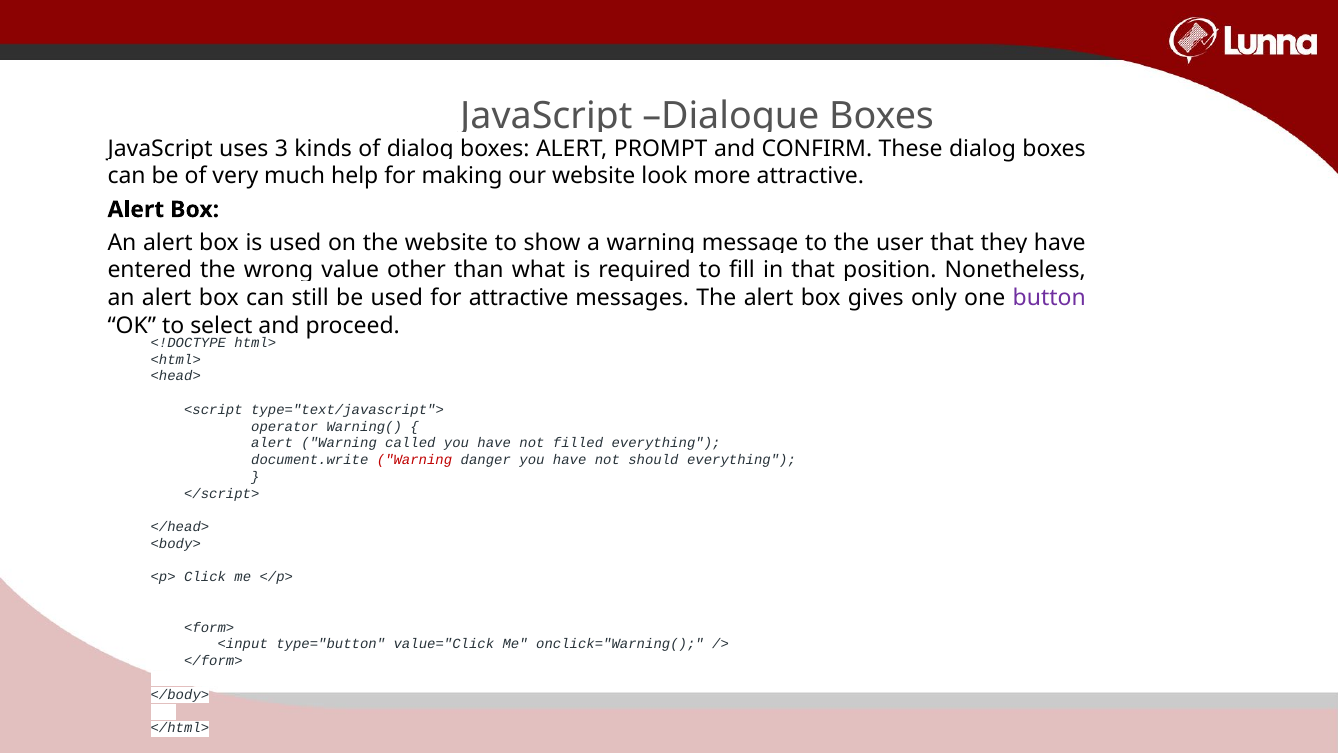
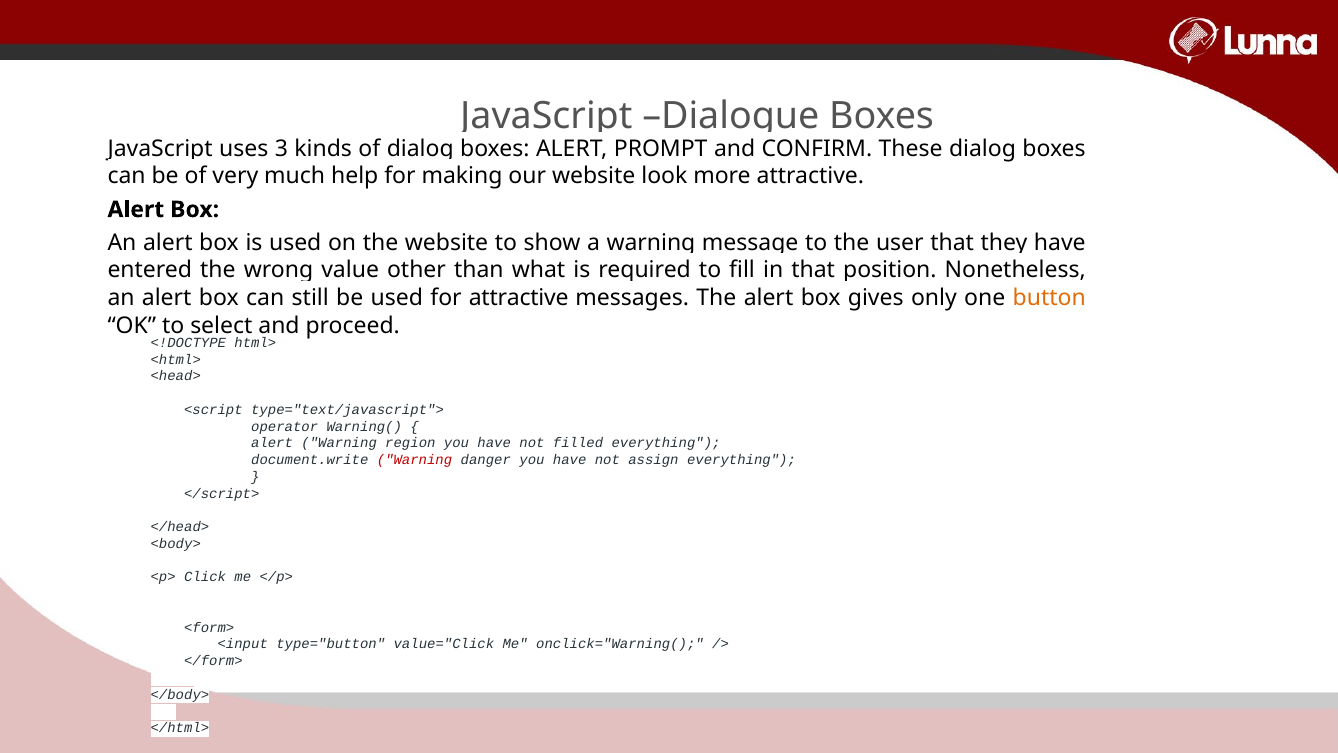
button colour: purple -> orange (1049, 298)
called: called -> region (410, 443)
should: should -> assign (653, 460)
